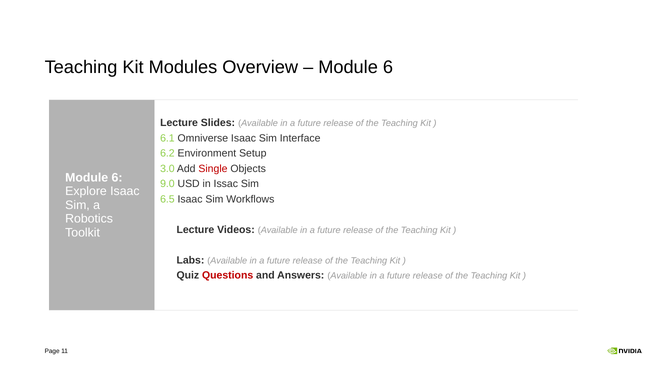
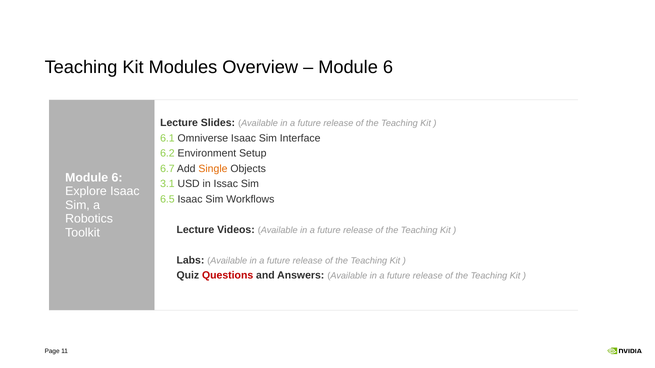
3.0: 3.0 -> 6.7 (167, 169)
Single colour: red -> orange (213, 169)
9.0: 9.0 -> 3.1 (167, 184)
